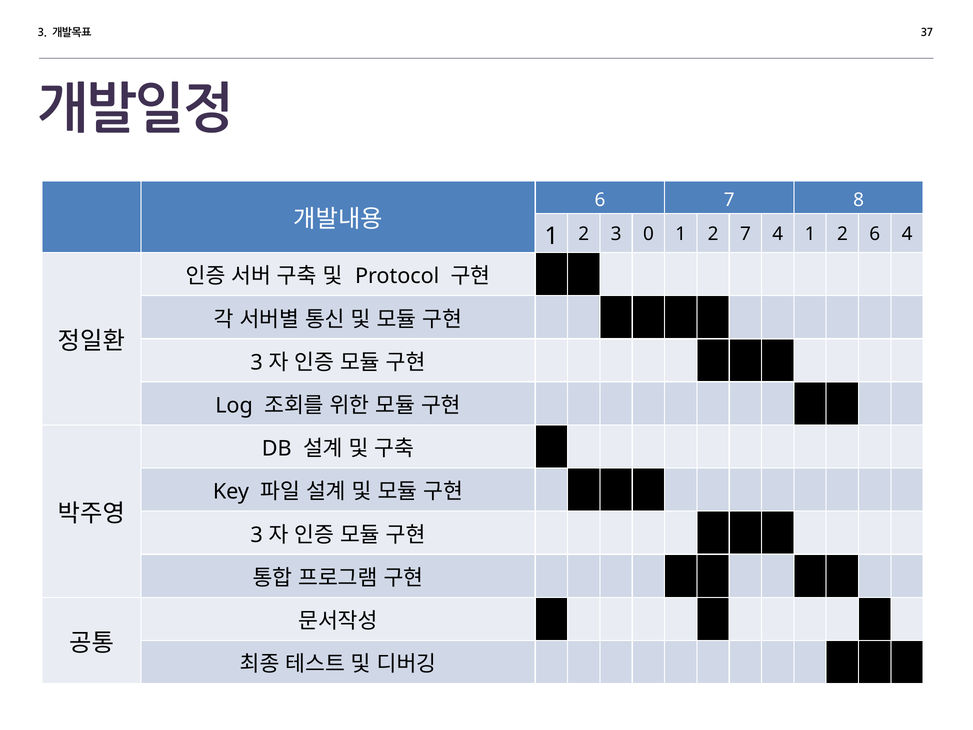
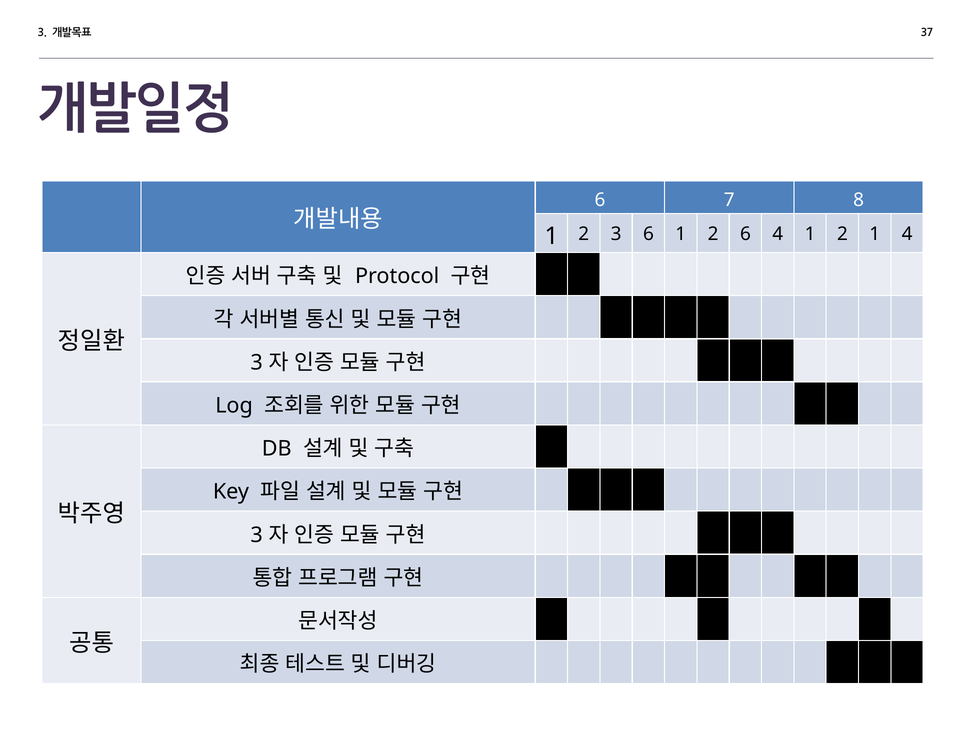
3 0: 0 -> 6 (648, 234)
2 7: 7 -> 6 (745, 234)
2 6: 6 -> 1 (875, 234)
